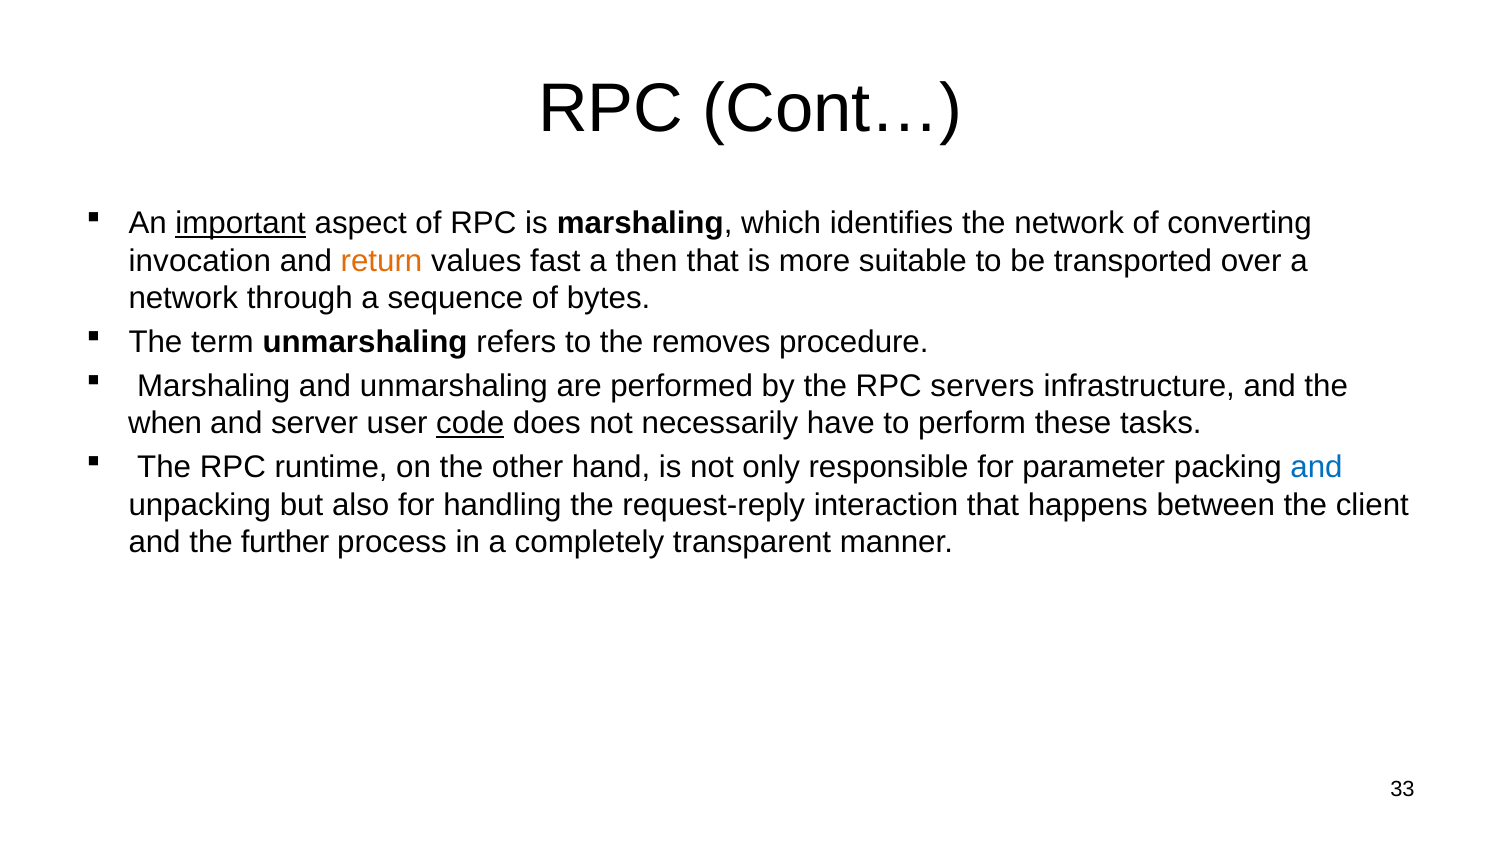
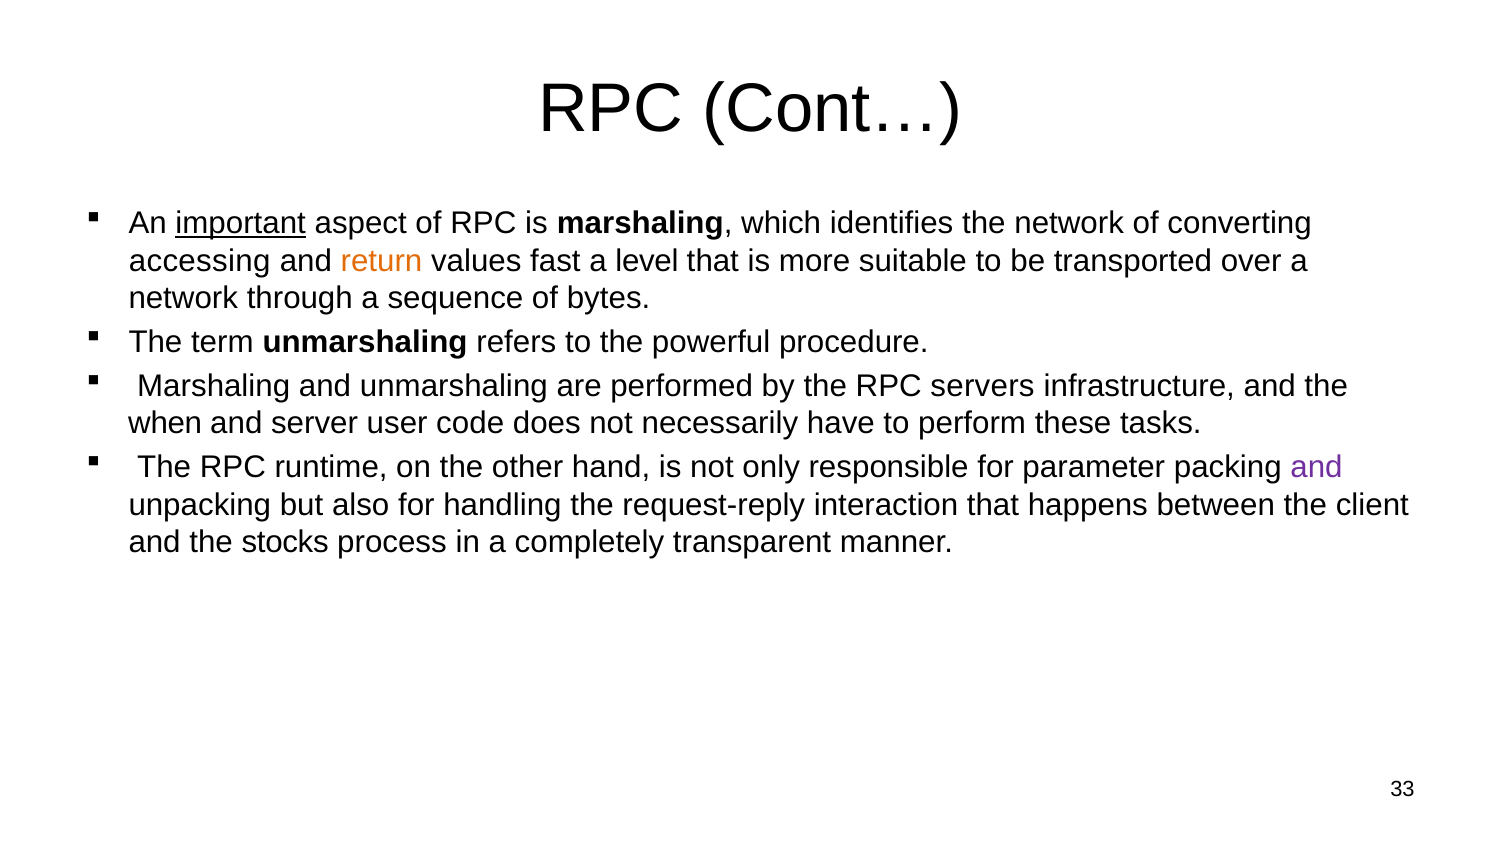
invocation: invocation -> accessing (200, 261)
then: then -> level (647, 261)
removes: removes -> powerful (711, 342)
code underline: present -> none (470, 424)
and colour: blue -> purple (1317, 468)
further: further -> stocks (285, 543)
